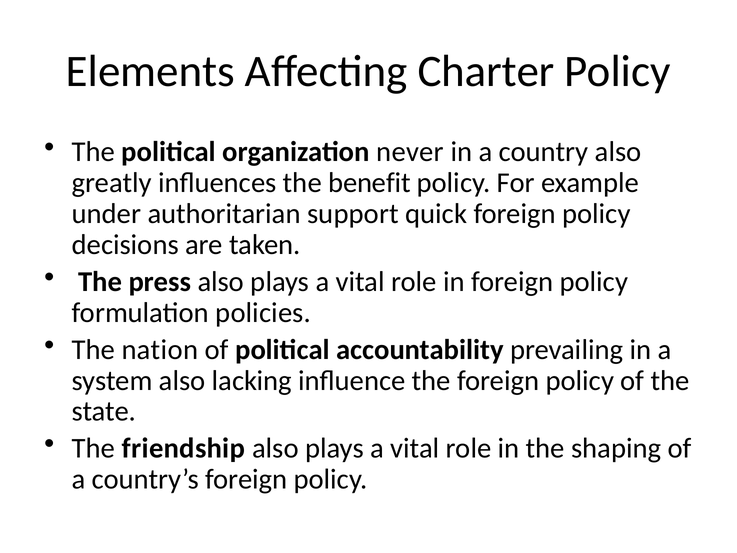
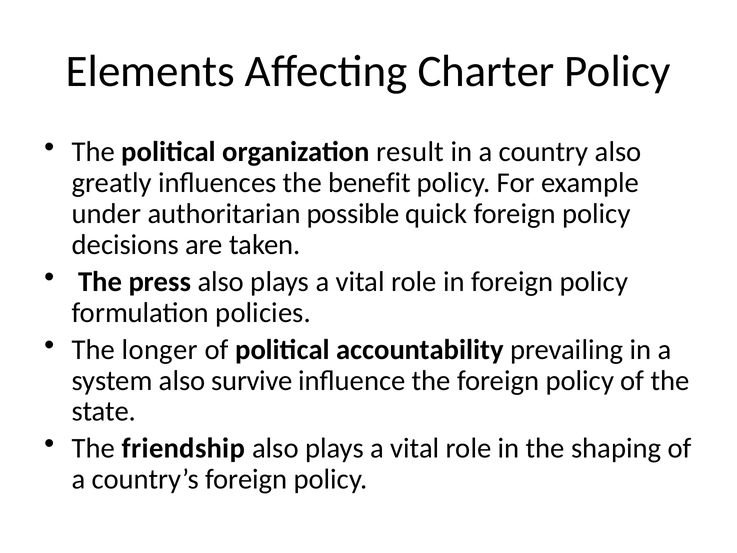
never: never -> result (410, 152)
support: support -> possible (353, 214)
nation: nation -> longer (160, 349)
lacking: lacking -> survive (252, 380)
